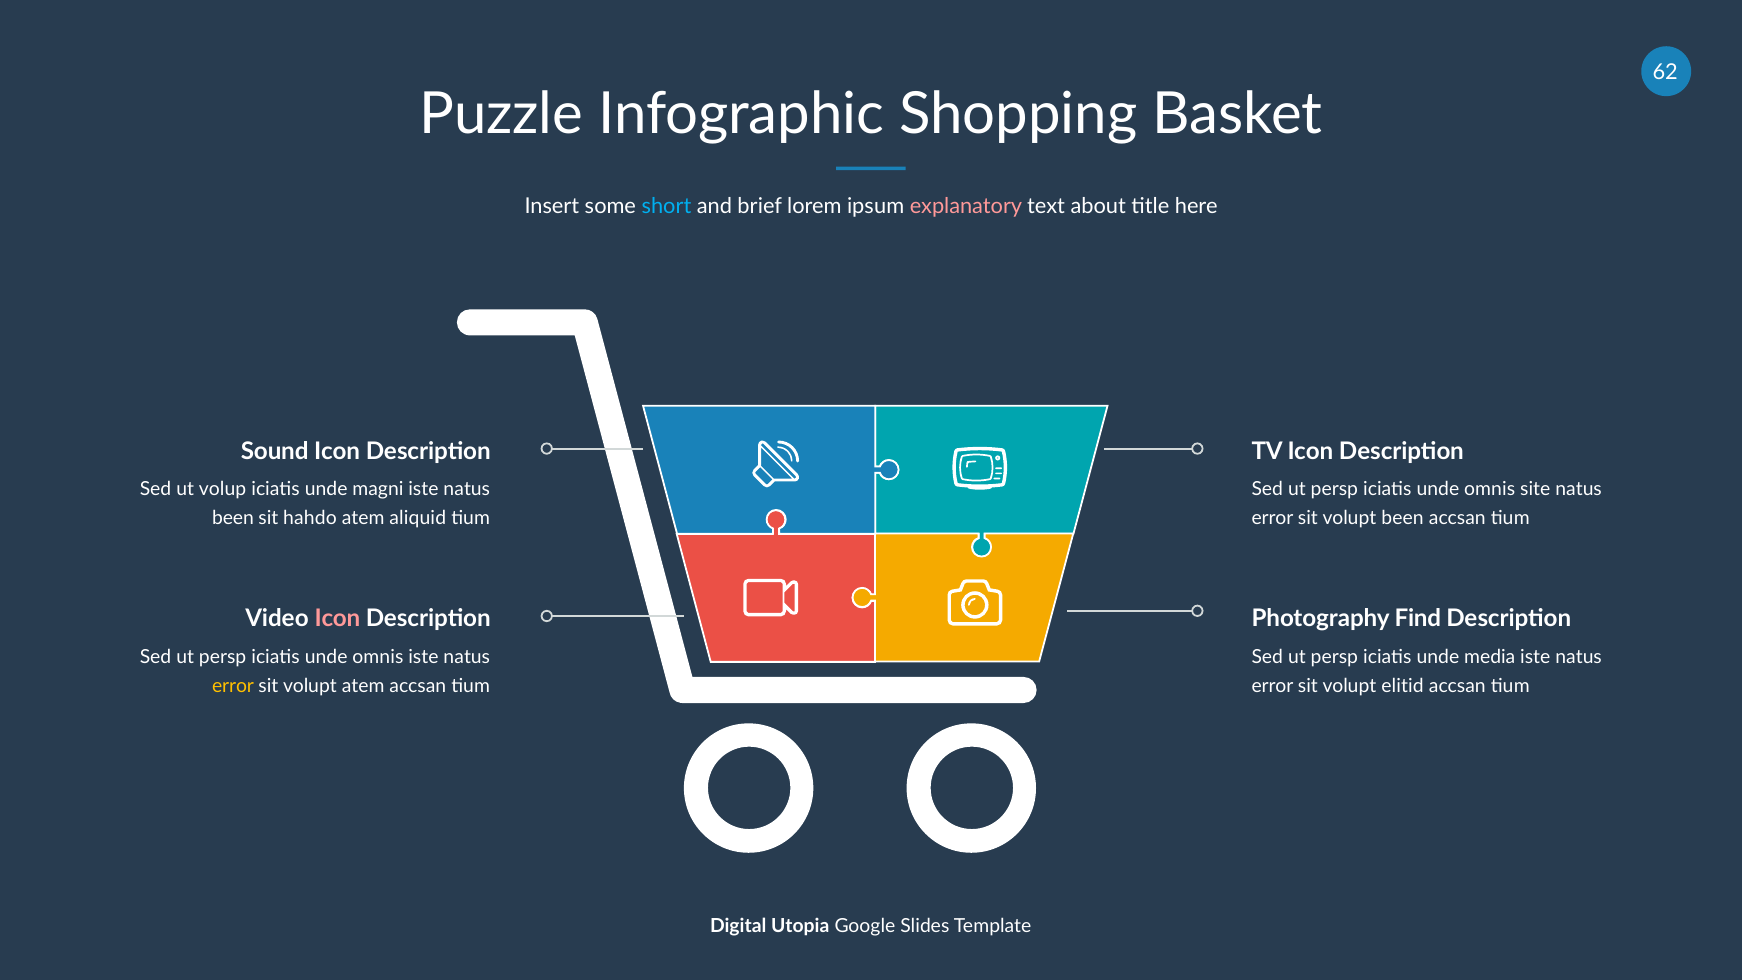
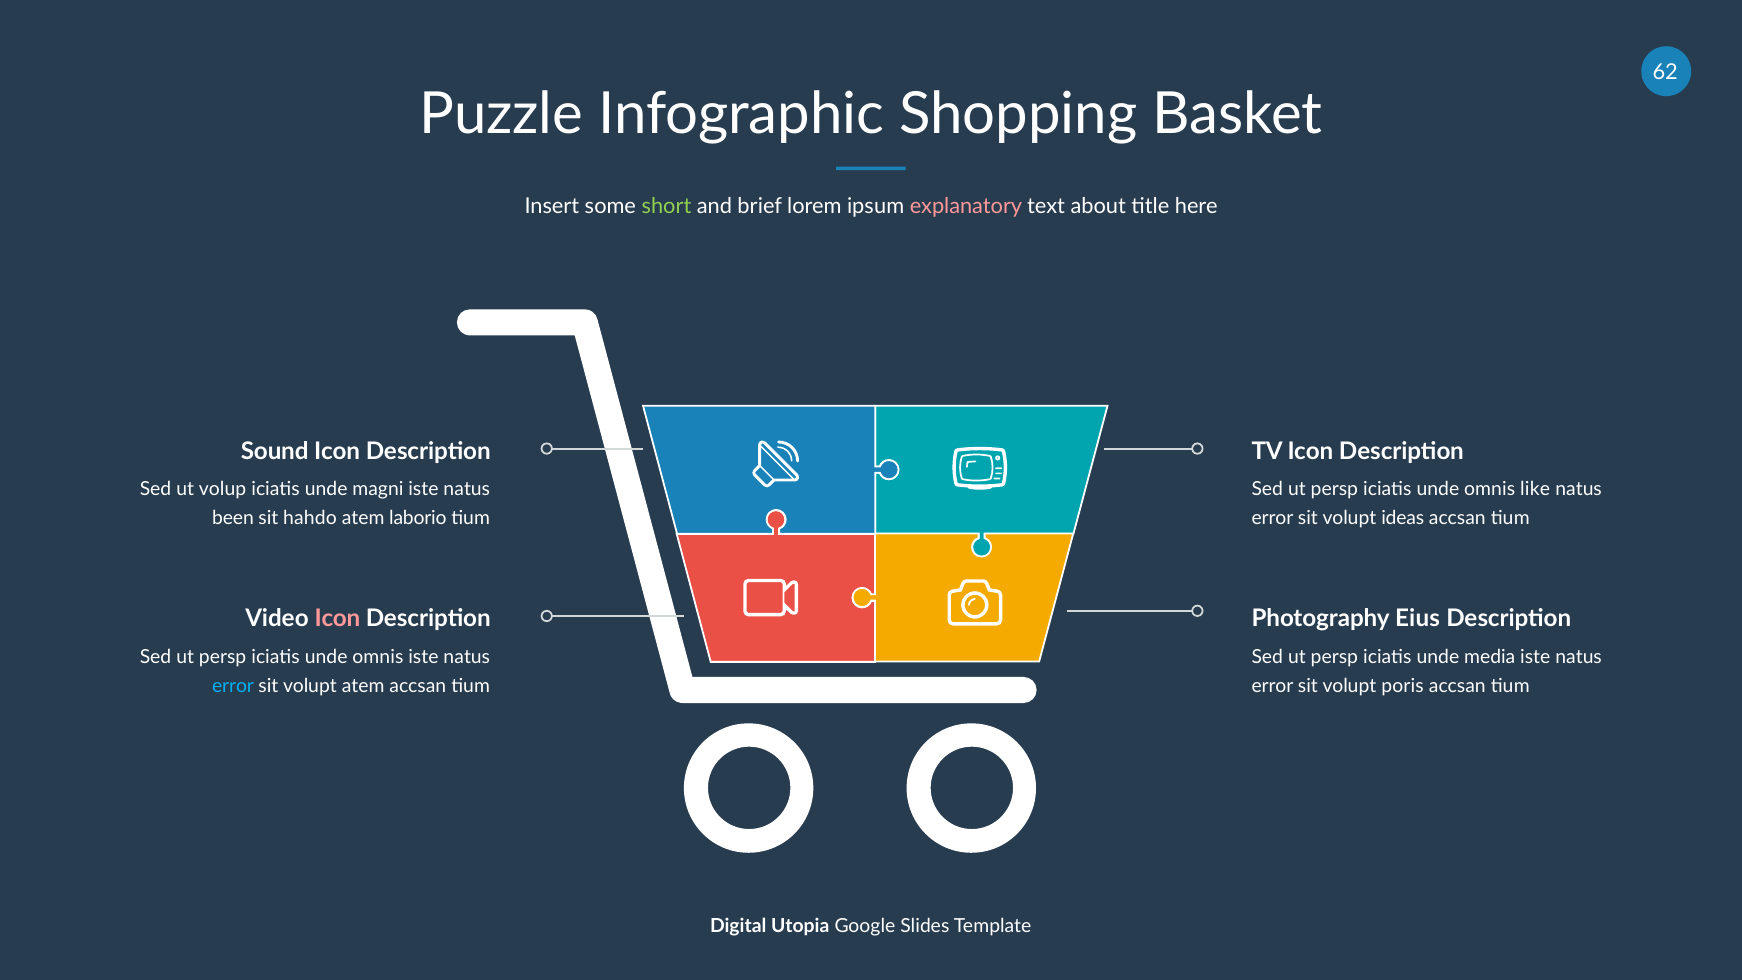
short colour: light blue -> light green (666, 206)
site: site -> like (1535, 489)
aliquid: aliquid -> laborio (418, 518)
volupt been: been -> ideas (1403, 518)
Find: Find -> Eius (1418, 619)
error colour: yellow -> light blue (233, 686)
elitid: elitid -> poris (1403, 686)
